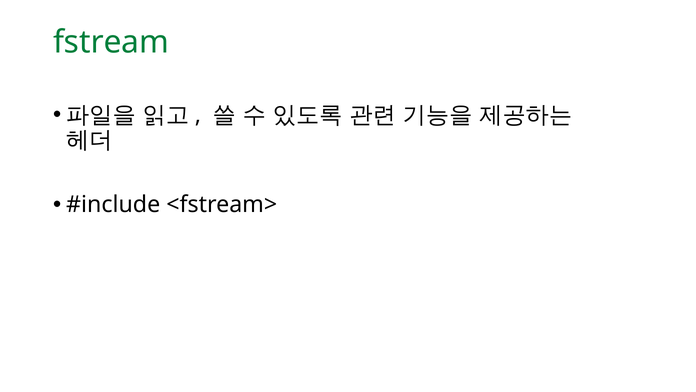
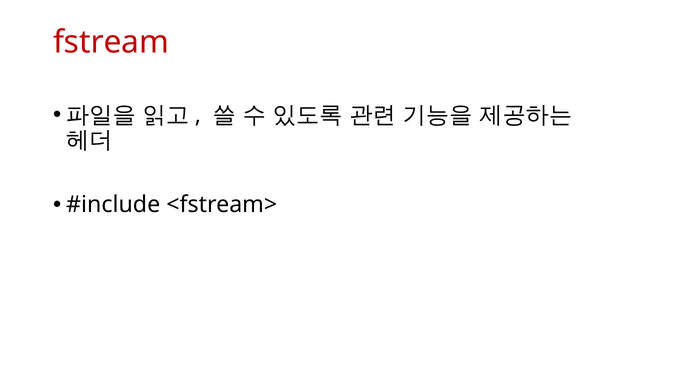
fstream colour: green -> red (111, 42)
